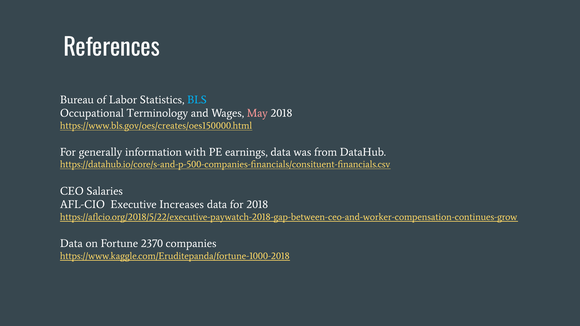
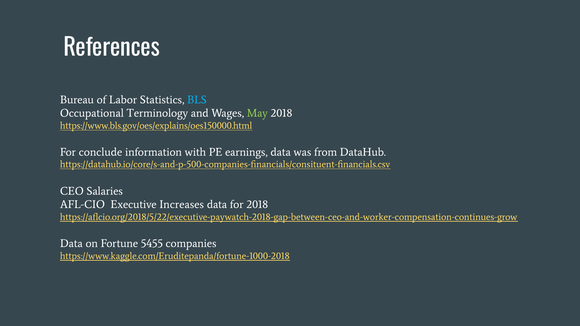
May colour: pink -> light green (257, 113)
https://www.bls.gov/oes/creates/oes150000.html: https://www.bls.gov/oes/creates/oes150000.html -> https://www.bls.gov/oes/explains/oes150000.html (156, 126)
generally: generally -> conclude (101, 152)
2370: 2370 -> 5455 (152, 244)
